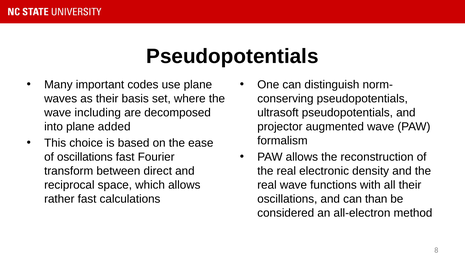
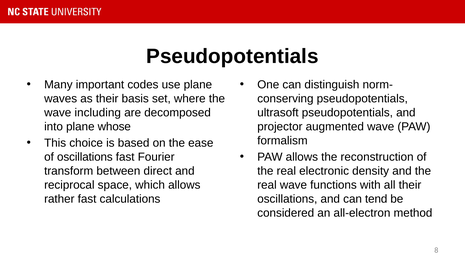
added: added -> whose (114, 126)
than: than -> tend (376, 199)
